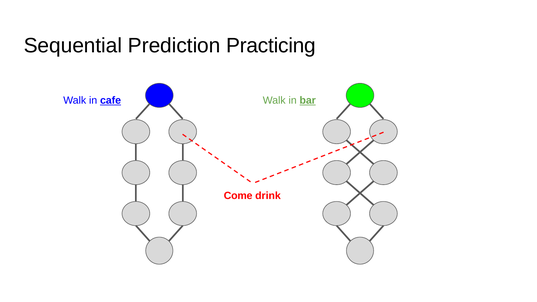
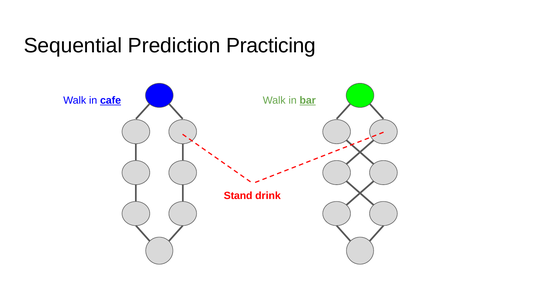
Come: Come -> Stand (238, 196)
